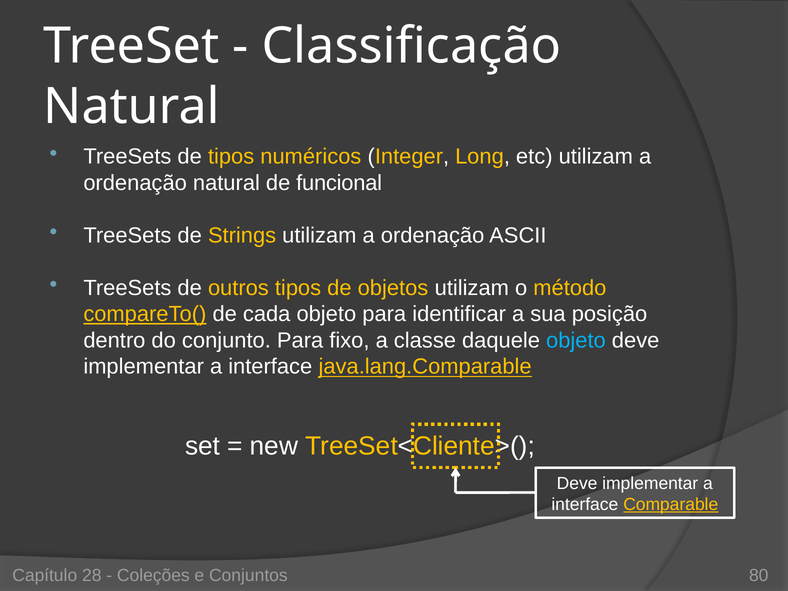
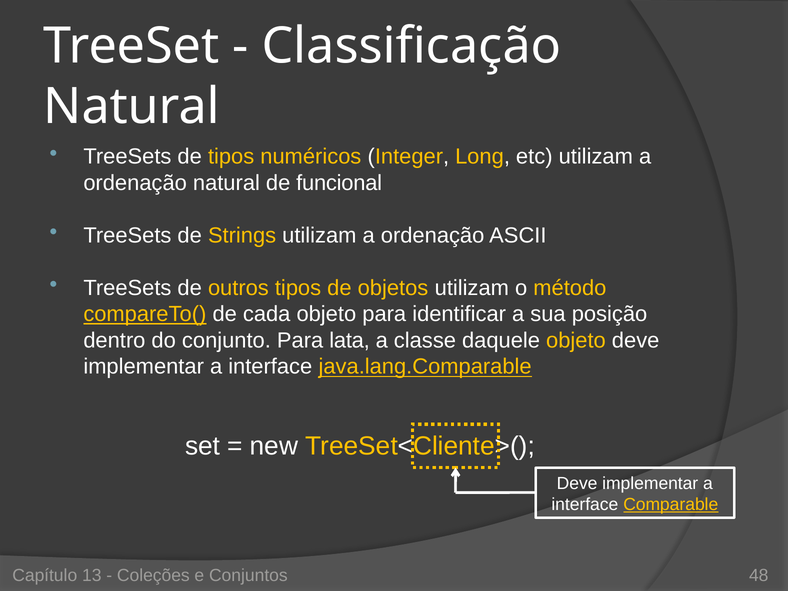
fixo: fixo -> lata (350, 340)
objeto colour: light blue -> yellow (576, 340)
28: 28 -> 13 (92, 576)
80: 80 -> 48 (759, 576)
